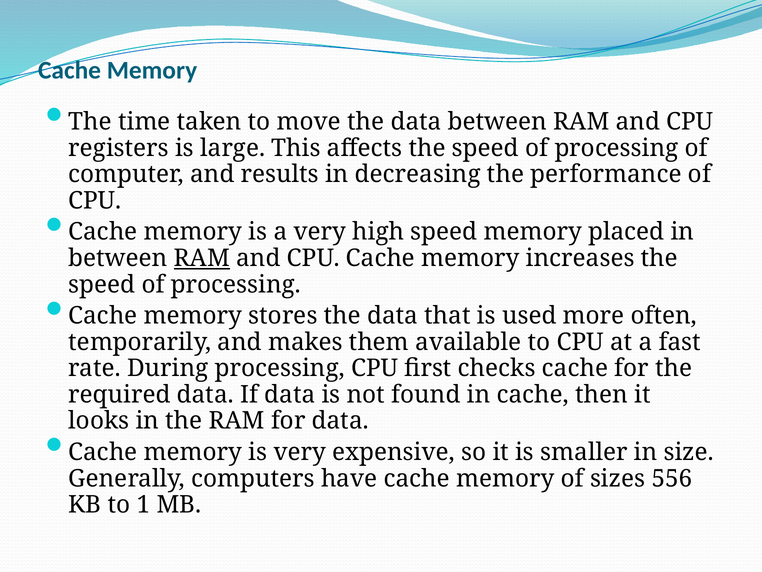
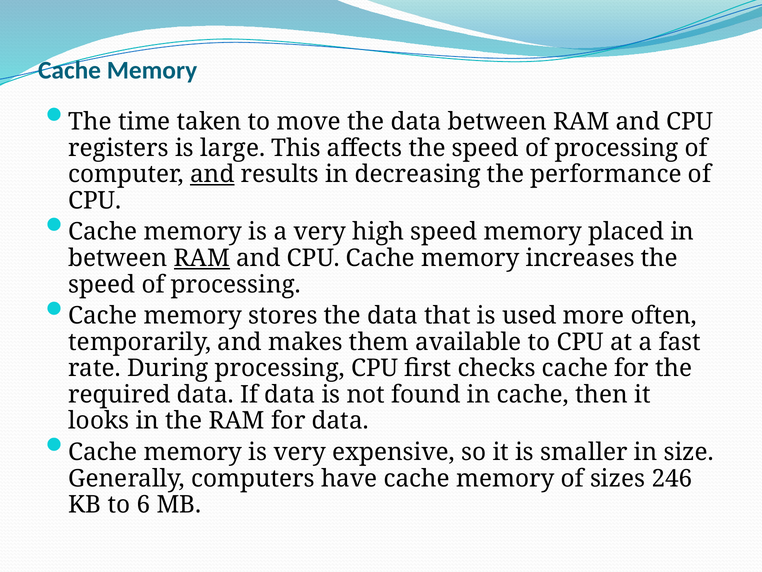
and underline: none -> present (212, 174)
556: 556 -> 246 (672, 478)
1: 1 -> 6 (143, 504)
